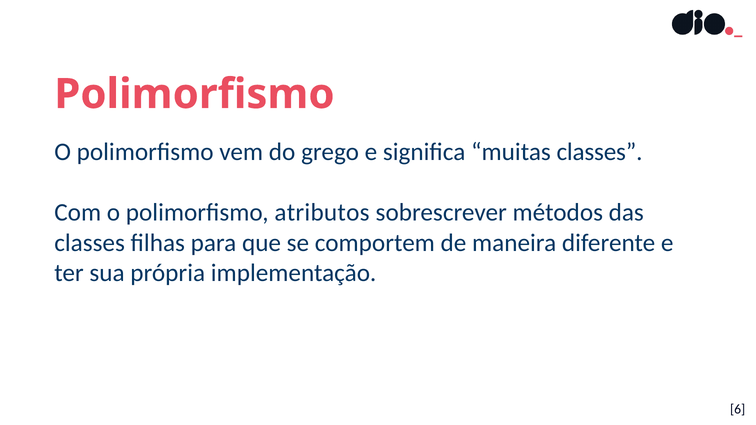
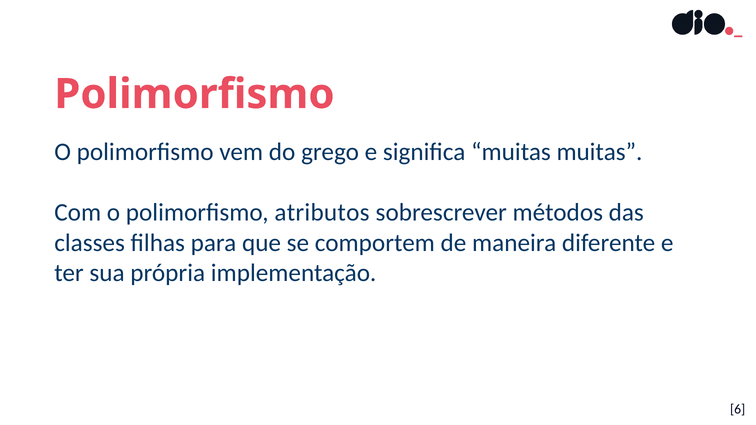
muitas classes: classes -> muitas (599, 152)
